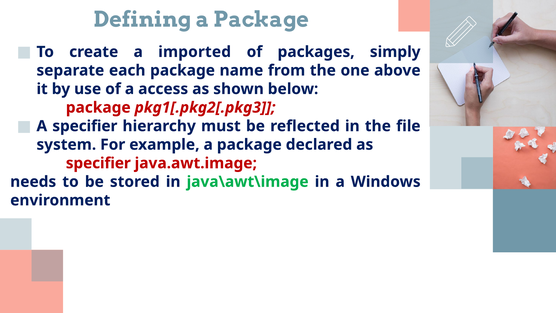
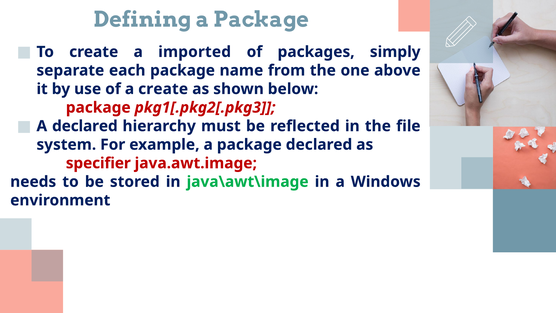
a access: access -> create (163, 89)
A specifier: specifier -> declared (85, 126)
